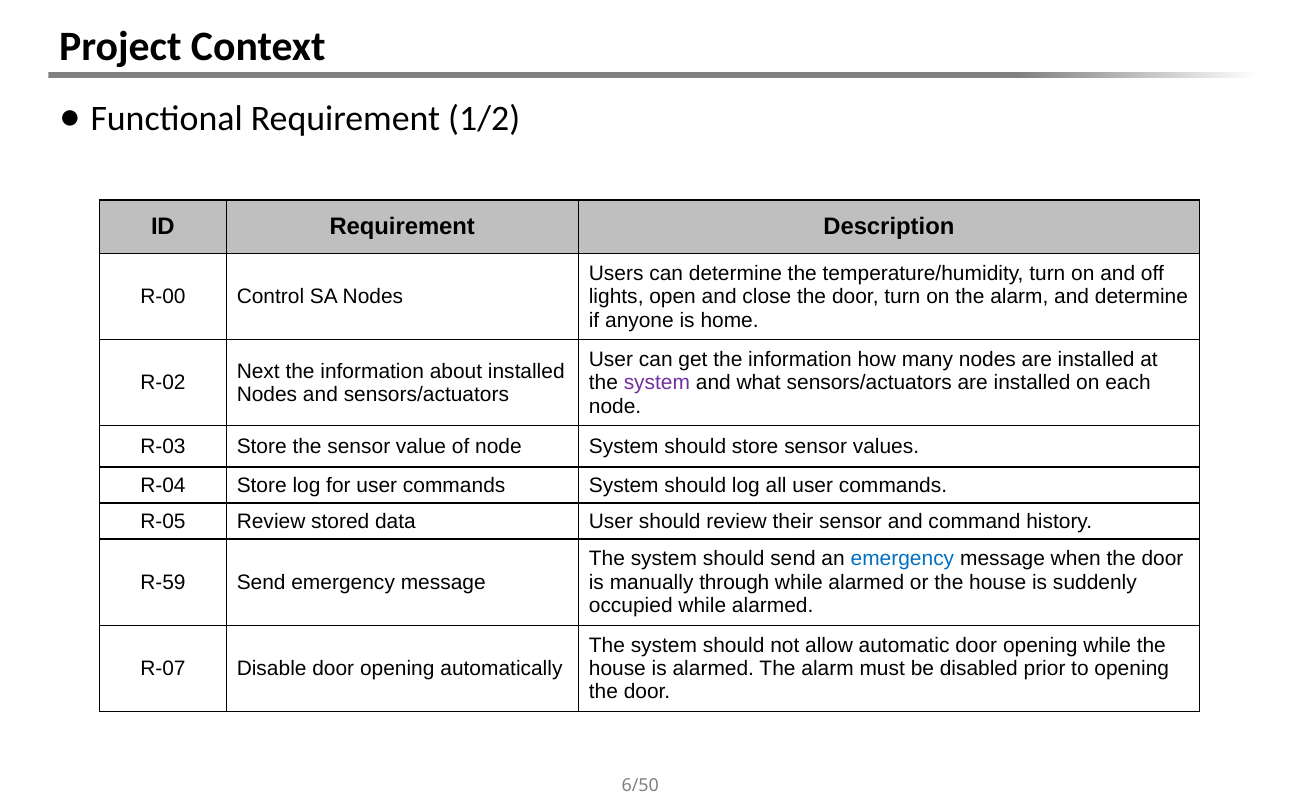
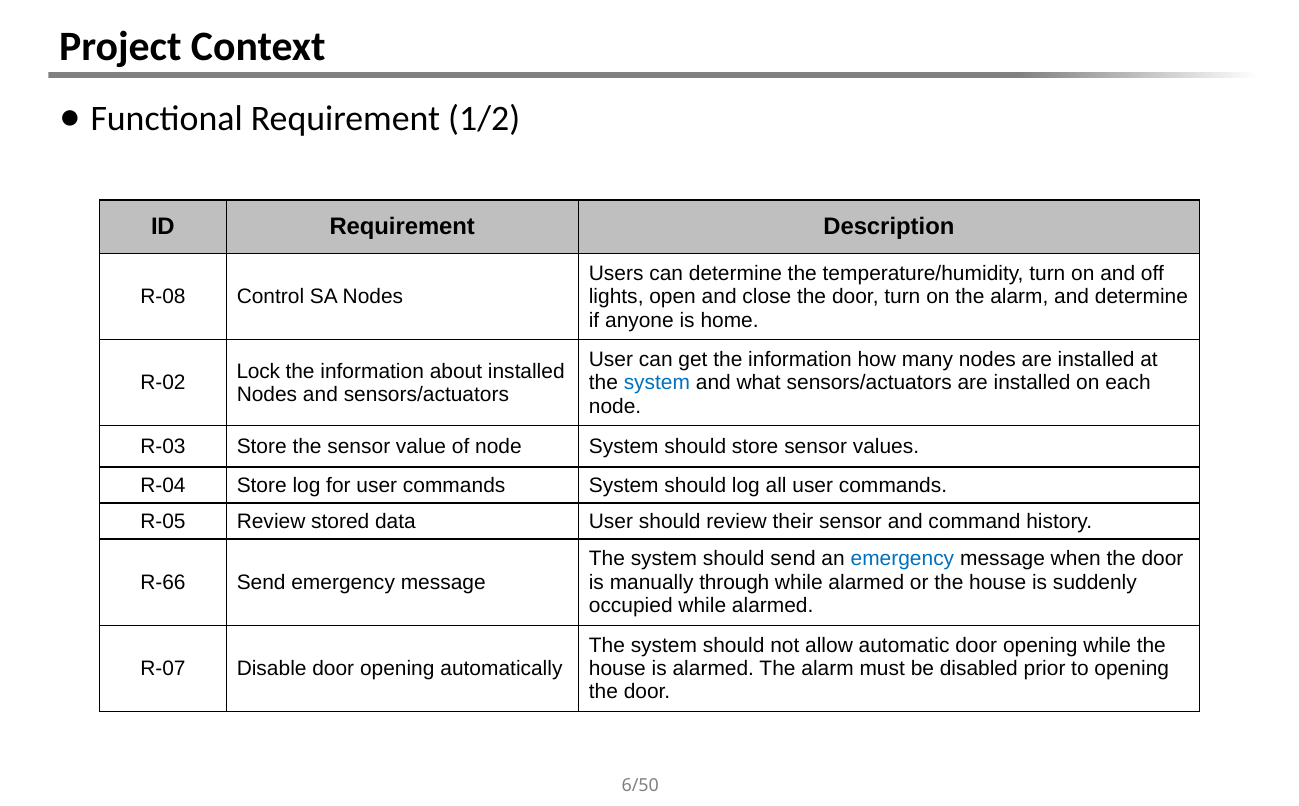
R-00: R-00 -> R-08 (163, 297)
Next: Next -> Lock (258, 371)
system colour: purple -> blue (657, 383)
R-59: R-59 -> R-66 (163, 583)
